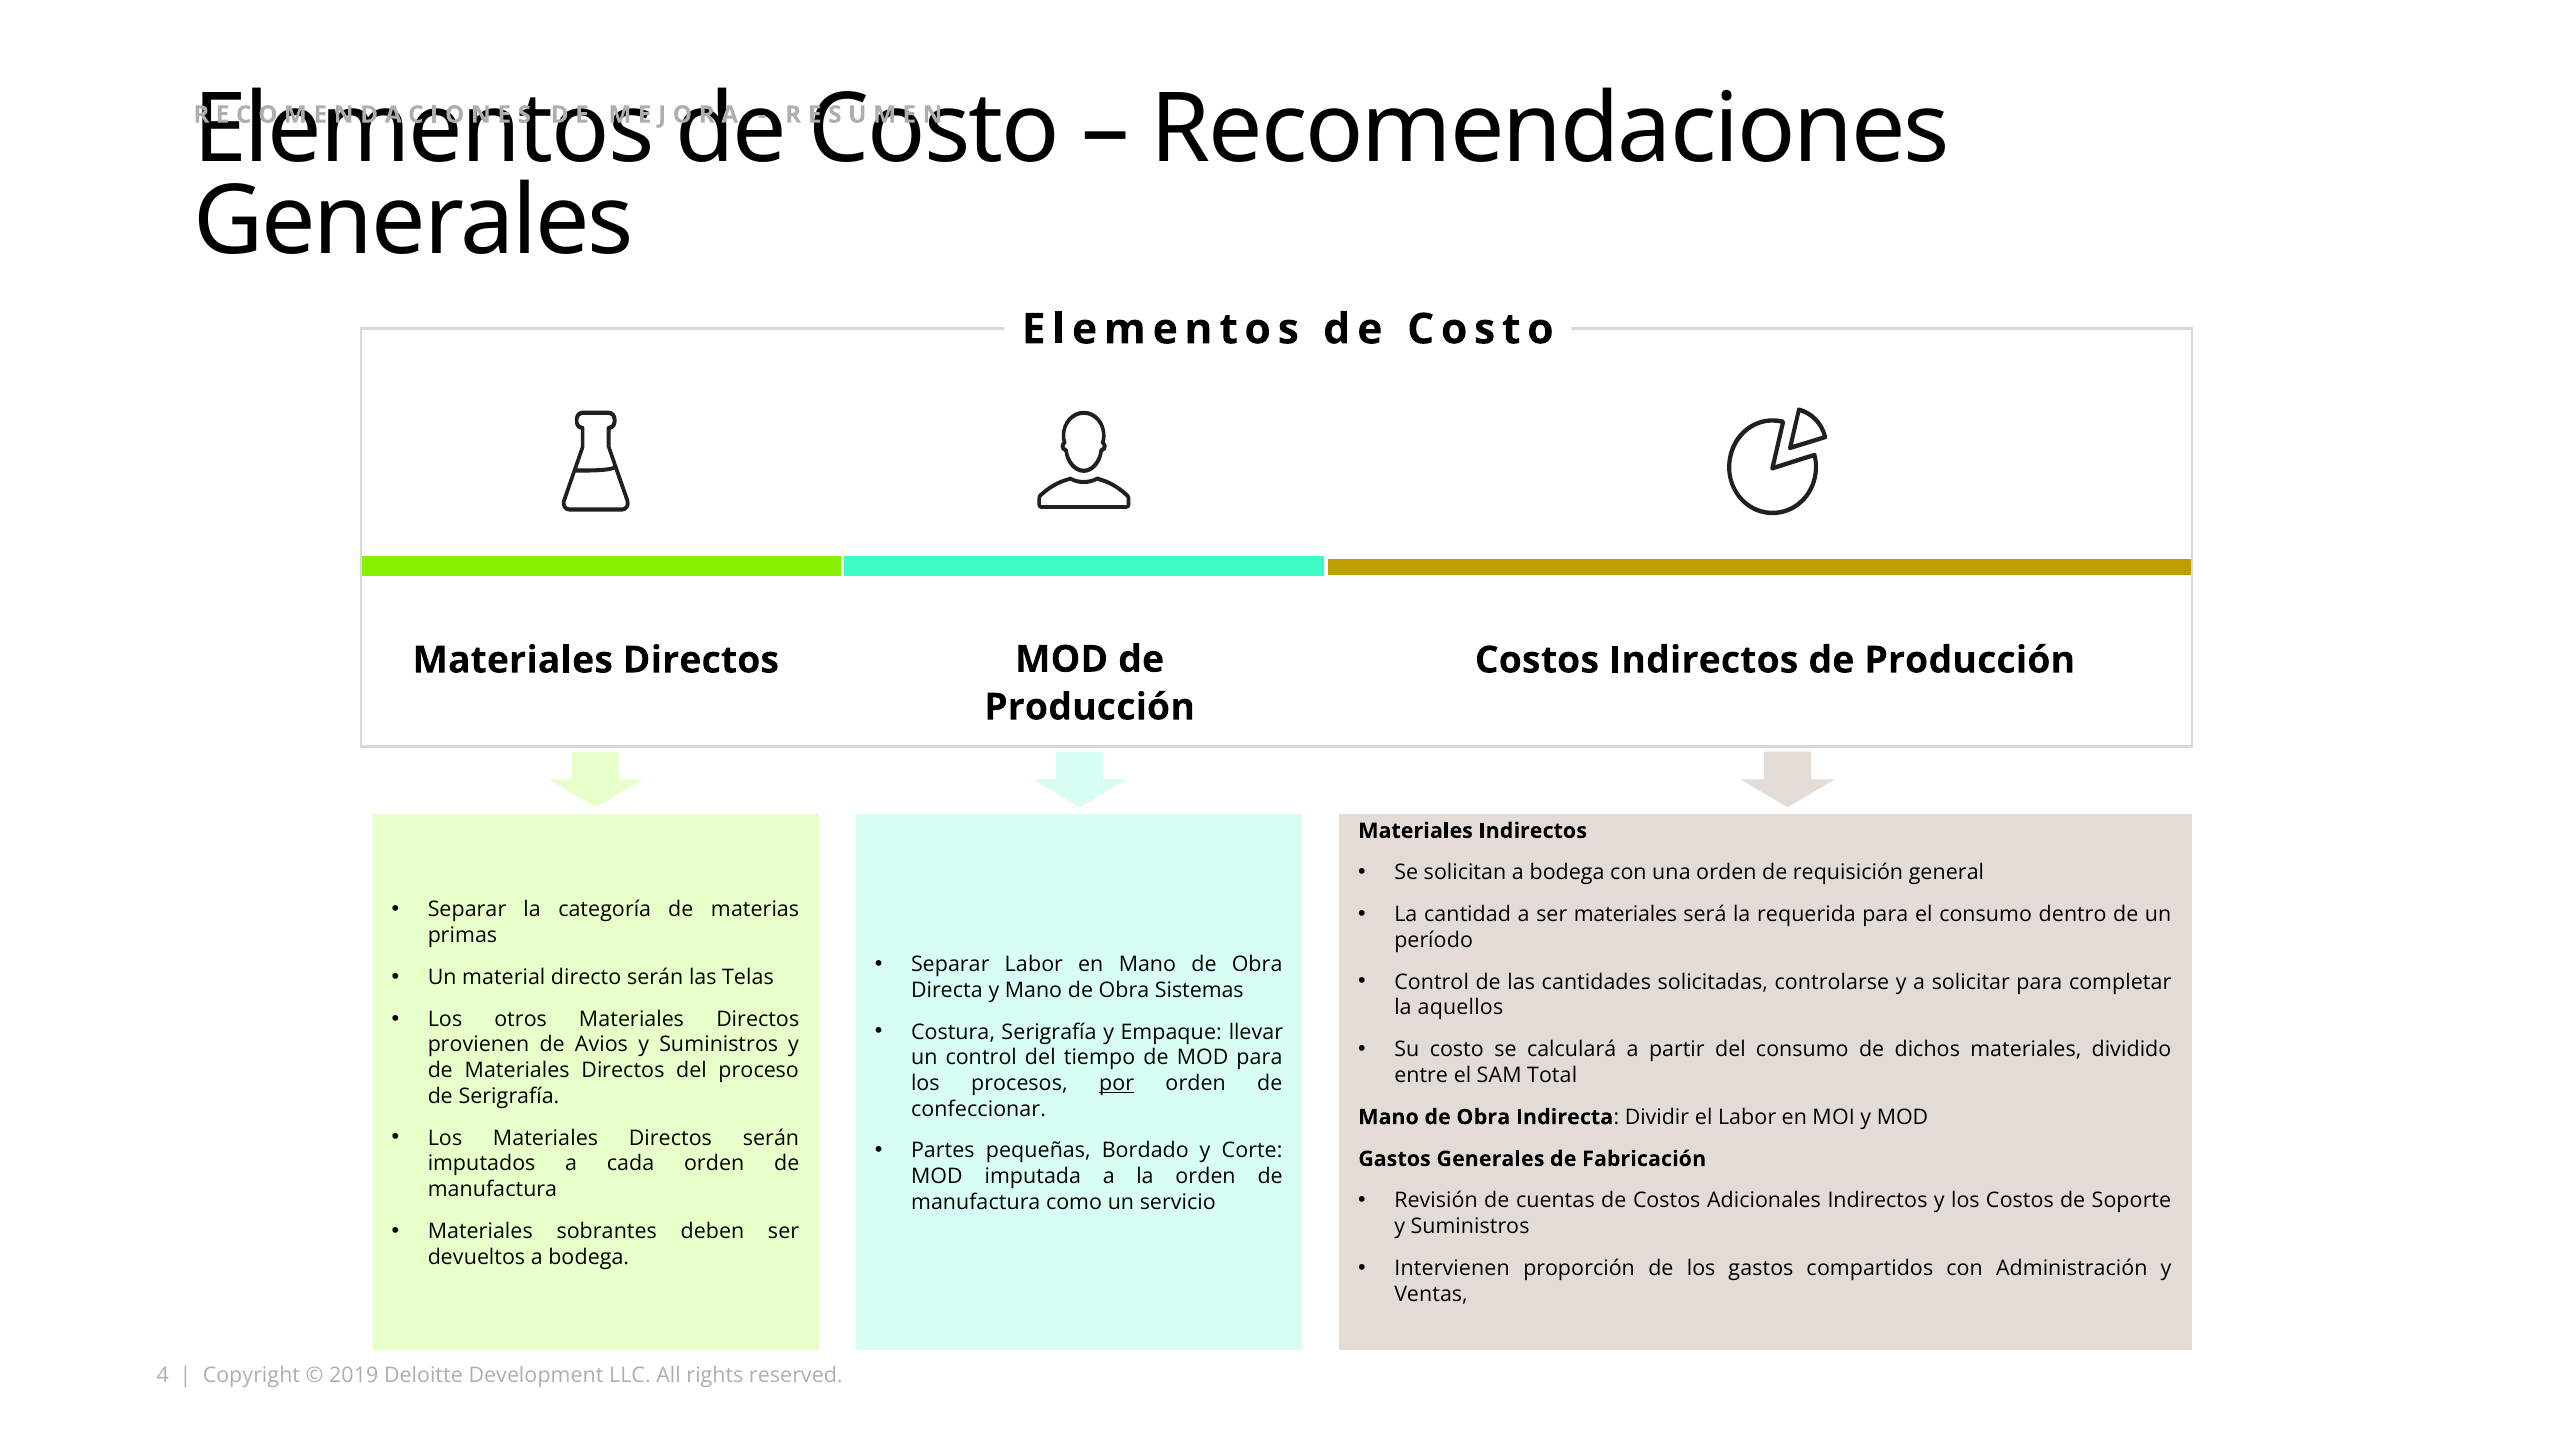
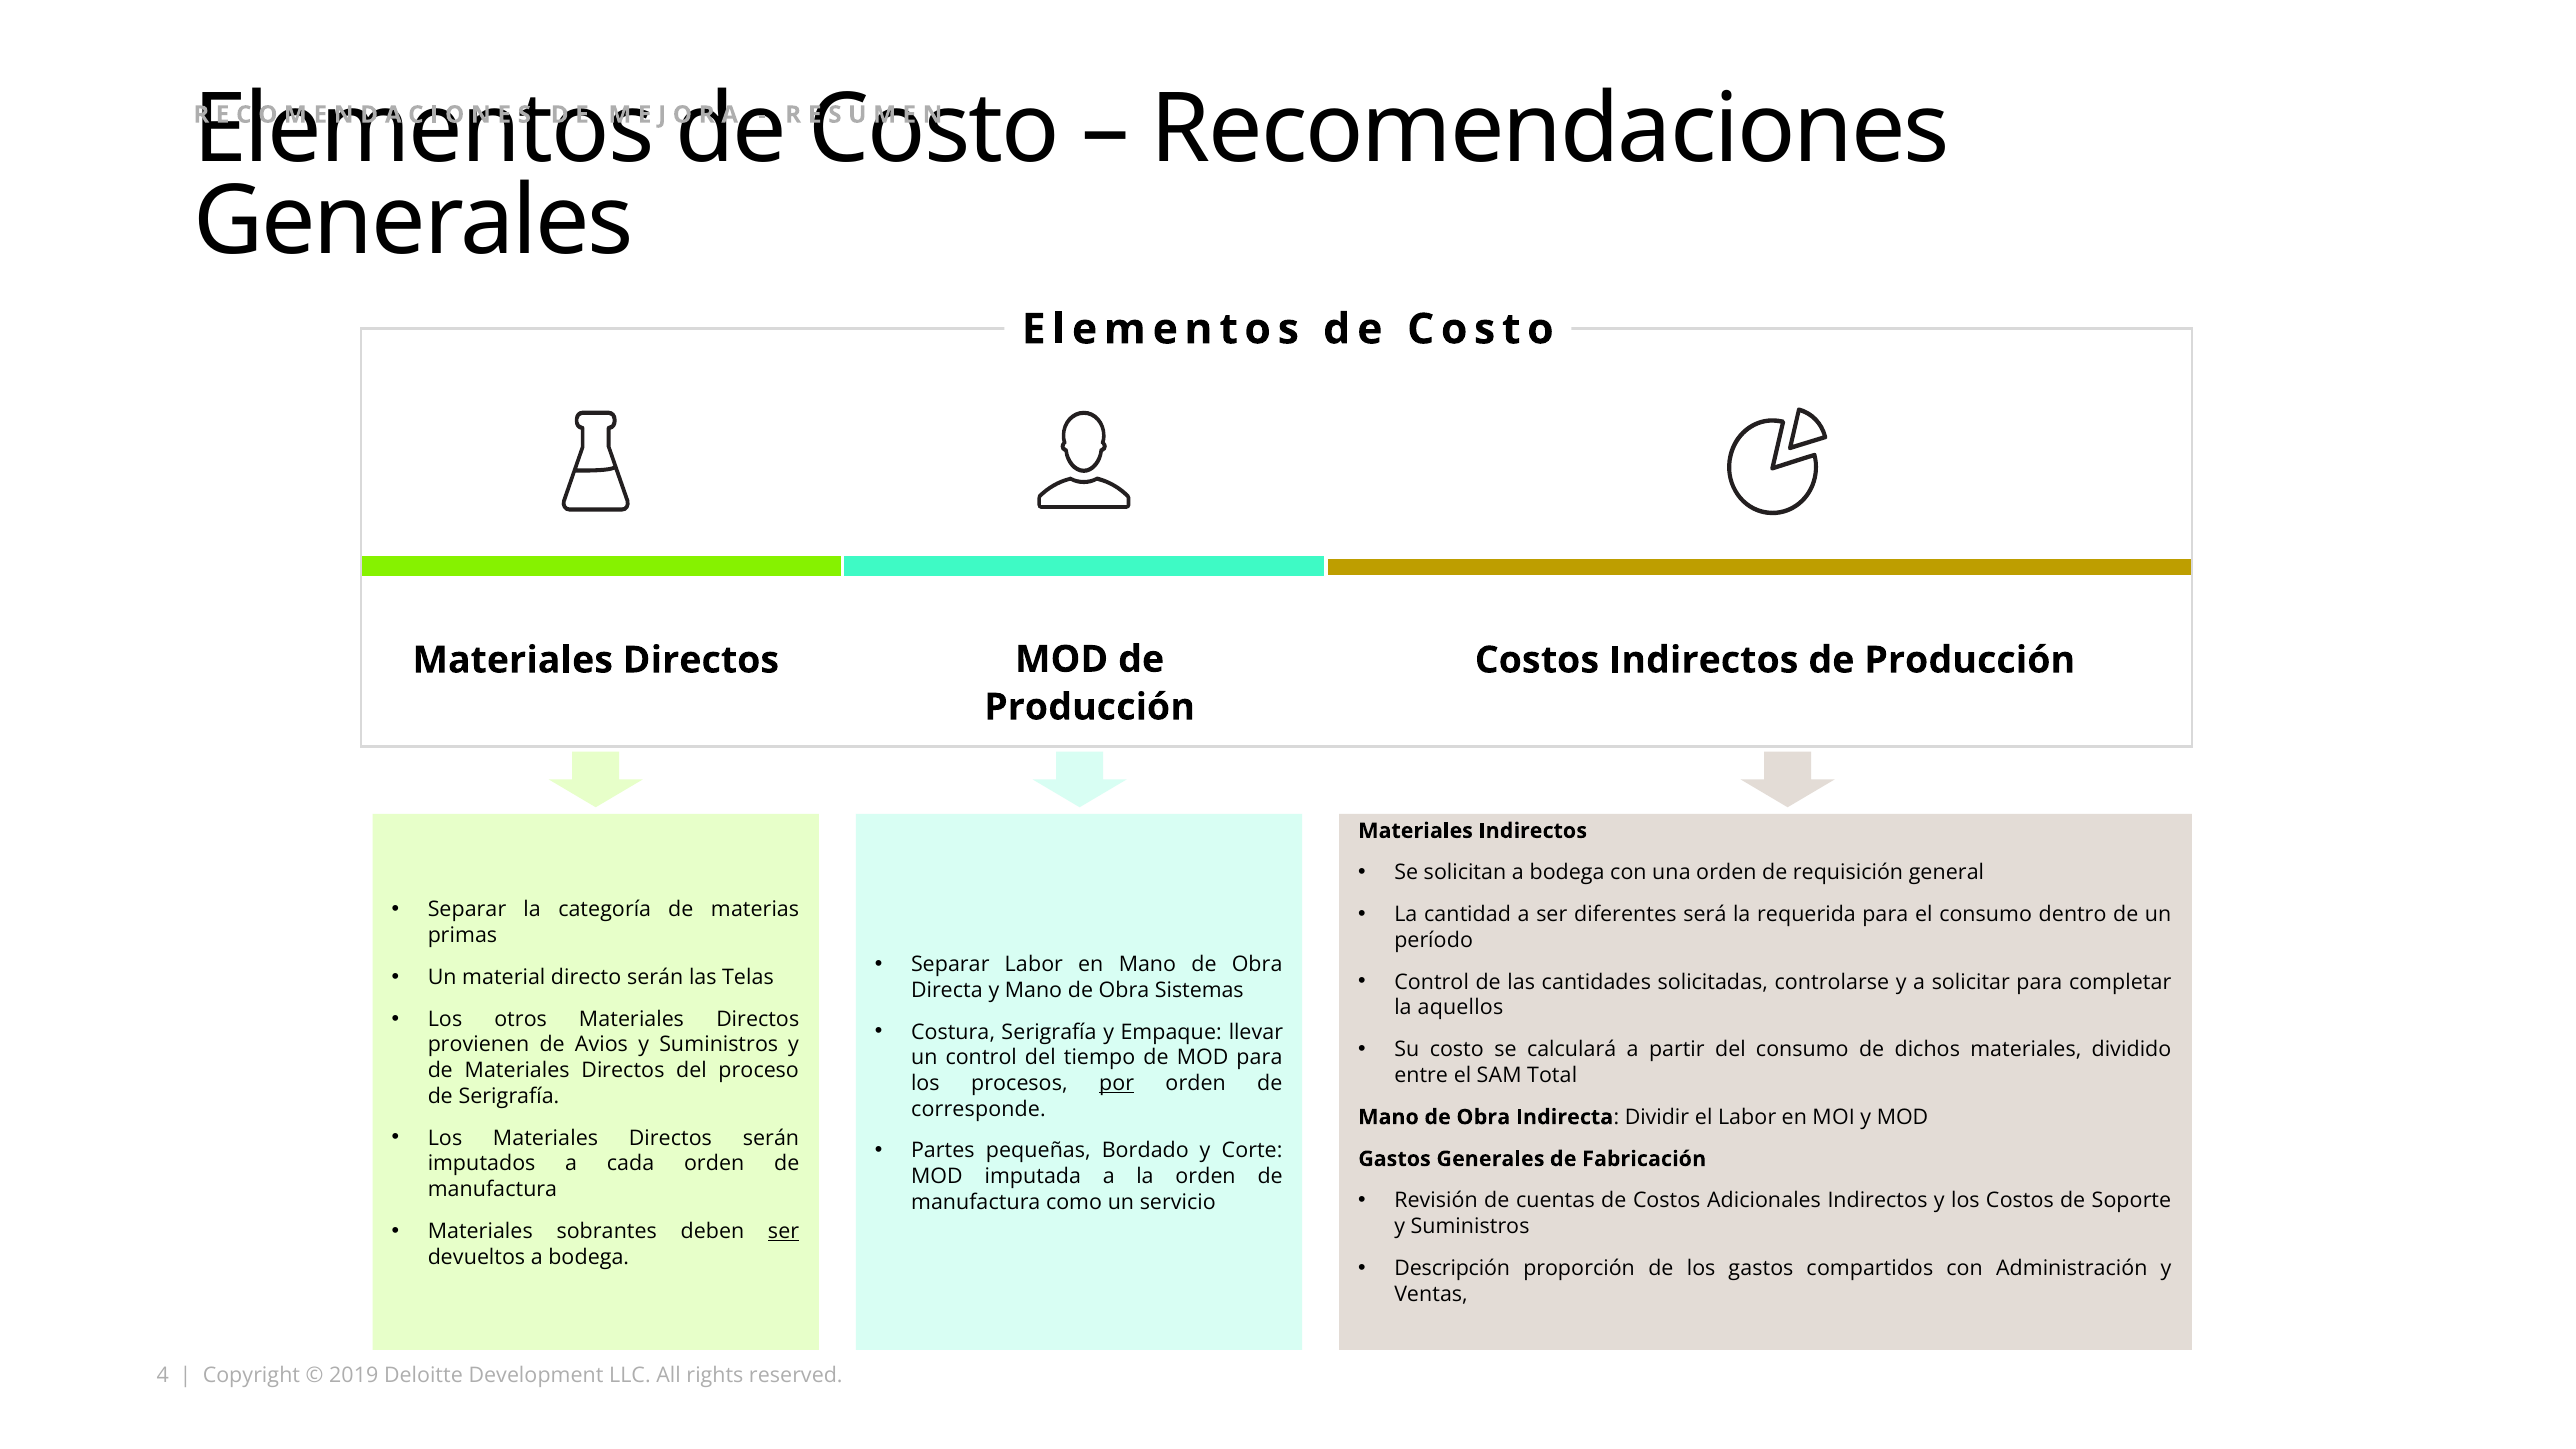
ser materiales: materiales -> diferentes (1625, 914)
confeccionar: confeccionar -> corresponde (978, 1109)
ser underline: none -> present (784, 1231)
Intervienen: Intervienen -> Descripción (1452, 1268)
